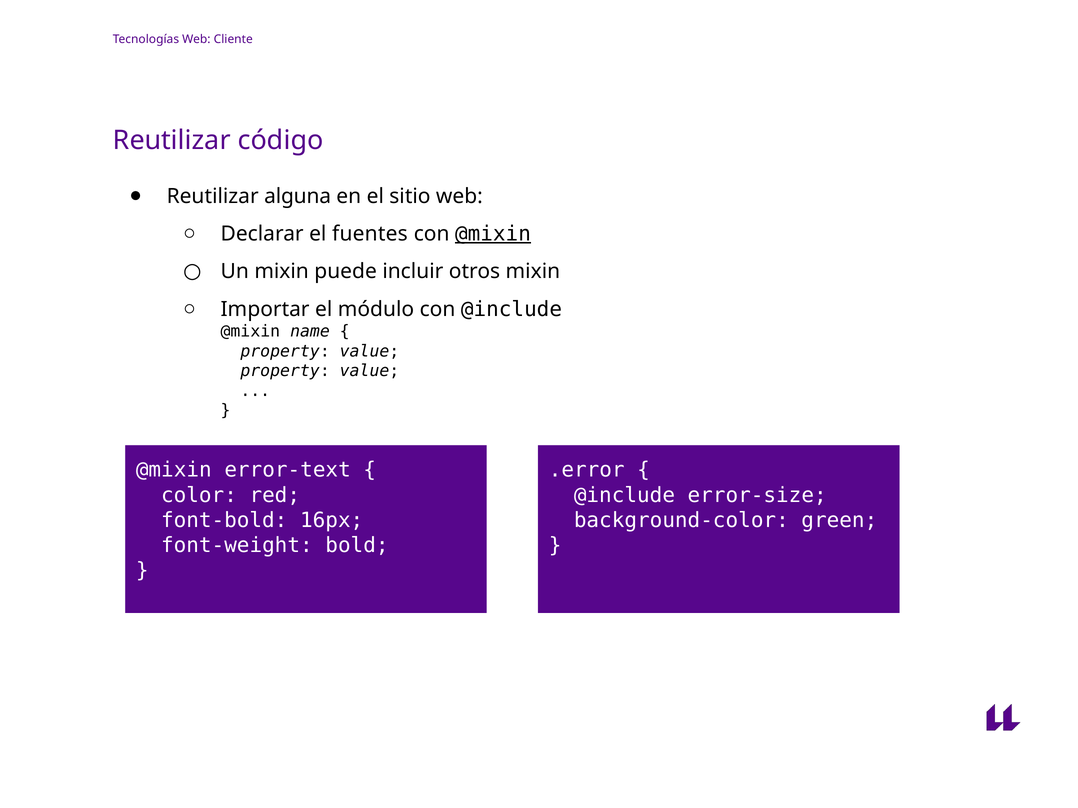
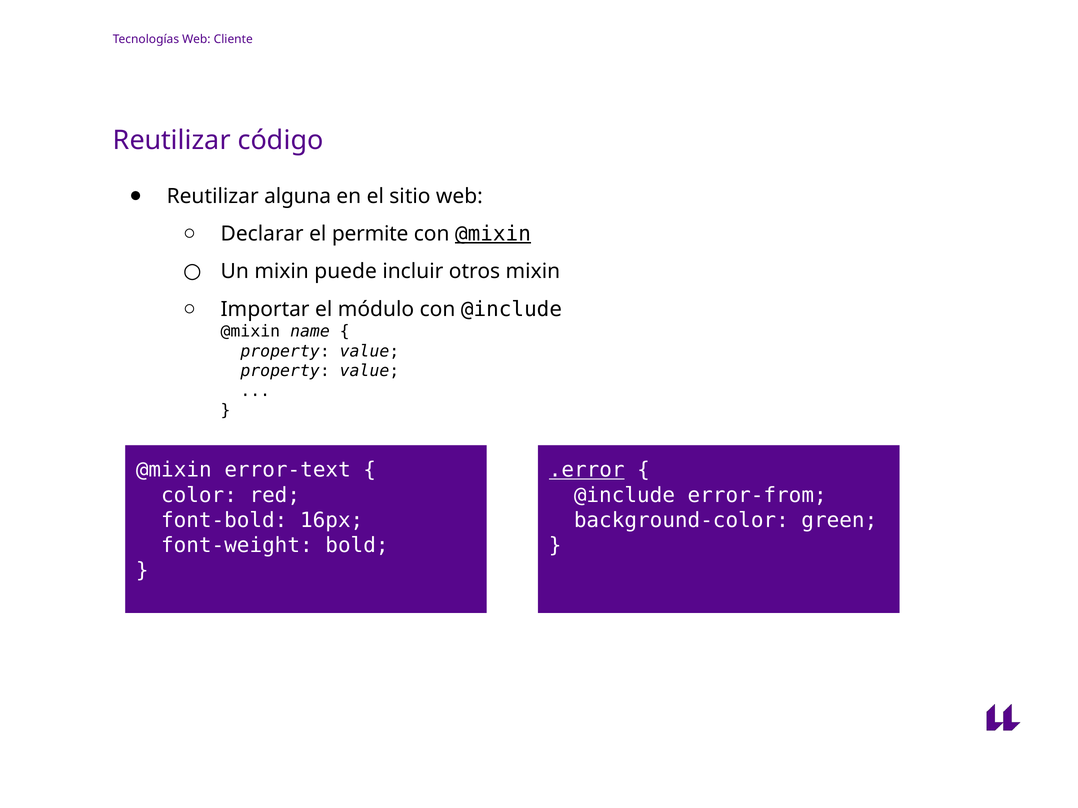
fuentes: fuentes -> permite (370, 234)
.error underline: none -> present (587, 470)
error-size: error-size -> error-from (757, 495)
